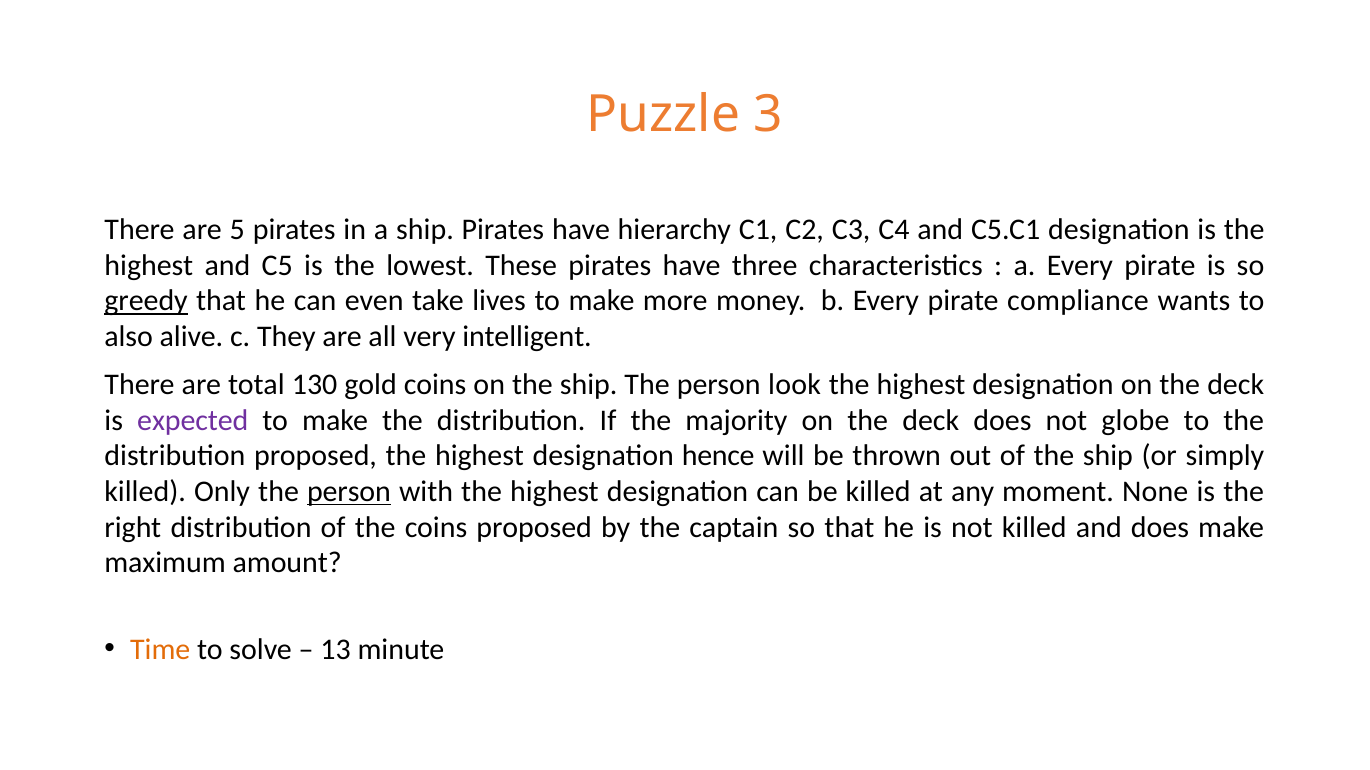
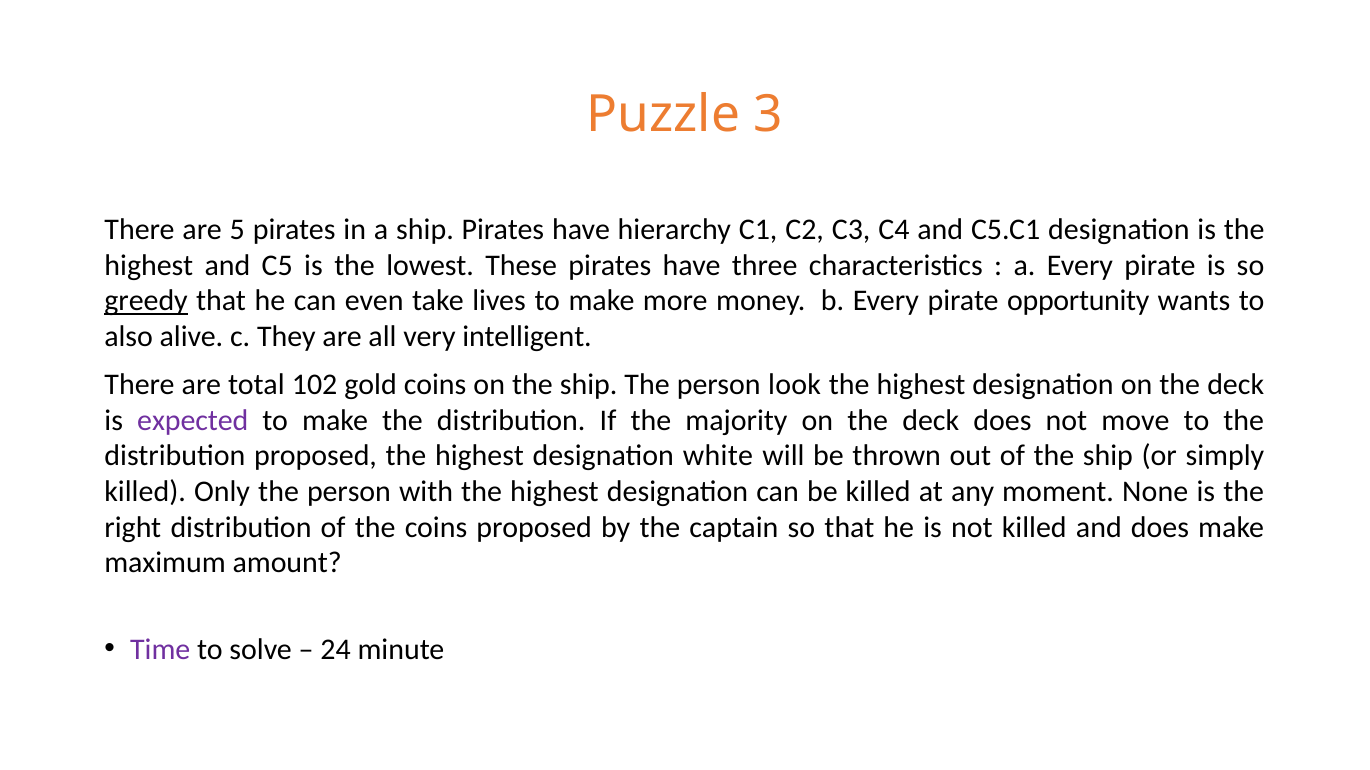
compliance: compliance -> opportunity (1078, 301)
130: 130 -> 102 (315, 385)
globe: globe -> move (1136, 421)
hence: hence -> white (718, 456)
person underline: present -> none (349, 492)
Time colour: orange -> purple (160, 650)
13: 13 -> 24 (336, 650)
